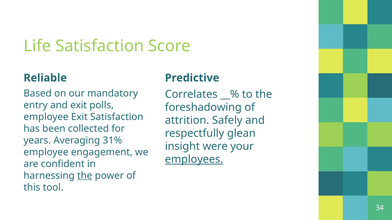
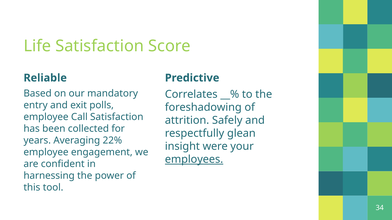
employee Exit: Exit -> Call (79, 117)
31%: 31% -> 22% (112, 141)
the underline: present -> none (85, 176)
